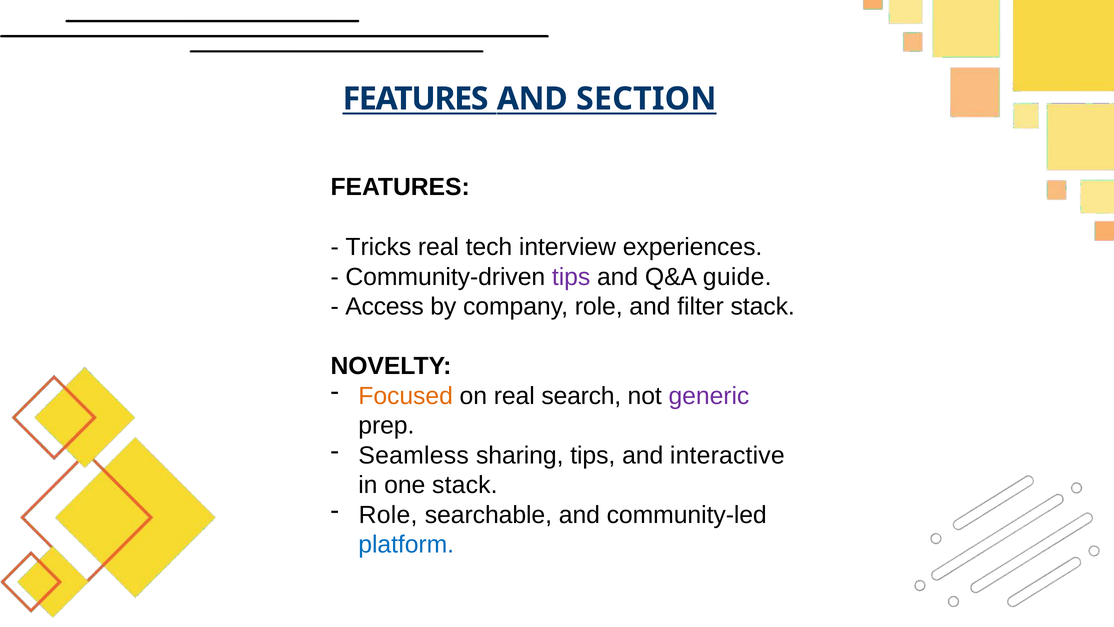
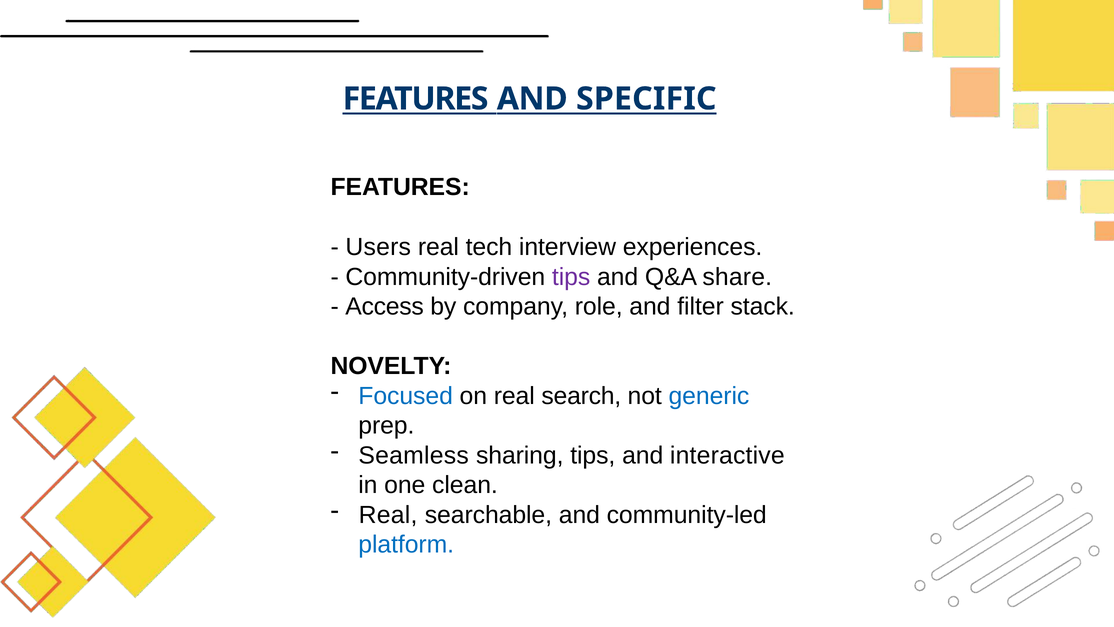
SECTION: SECTION -> SPECIFIC (646, 99)
Tricks: Tricks -> Users (378, 247)
guide: guide -> share (737, 277)
Focused colour: orange -> blue (406, 396)
generic colour: purple -> blue (709, 396)
one stack: stack -> clean (465, 485)
Role: Role -> Real (388, 515)
